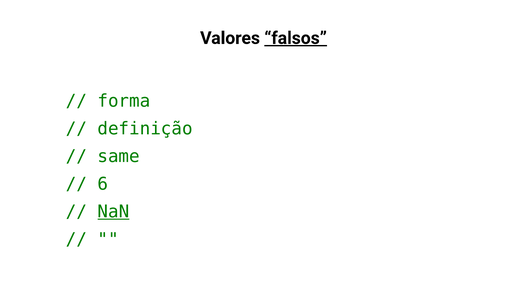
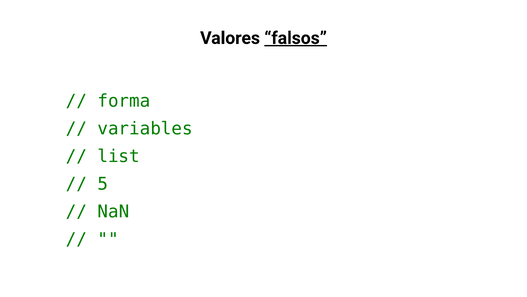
definição: definição -> variables (145, 128)
same: same -> list (119, 156)
6: 6 -> 5 (103, 184)
NaN underline: present -> none (113, 211)
